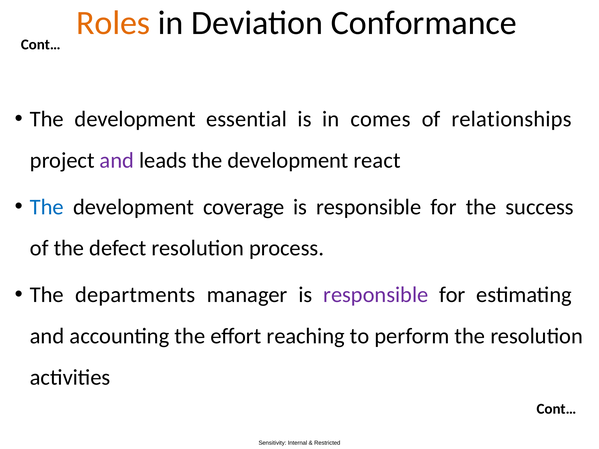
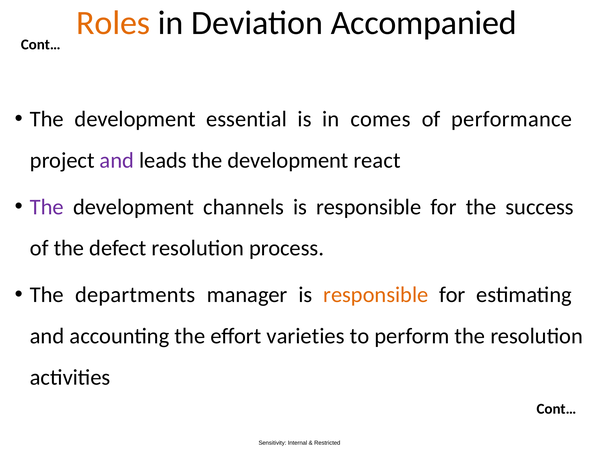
Conformance: Conformance -> Accompanied (424, 23)
relationships: relationships -> performance (512, 119)
The colour: blue -> purple (47, 207)
coverage: coverage -> channels (244, 207)
responsible colour: purple -> orange (376, 295)
reaching: reaching -> varieties (306, 336)
